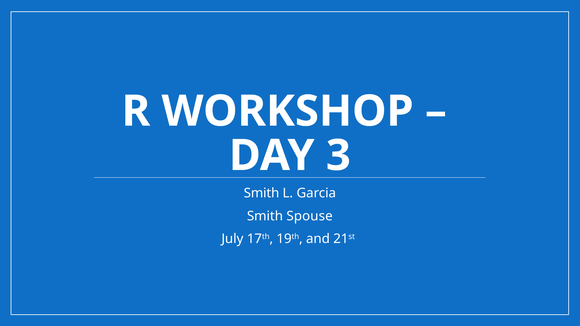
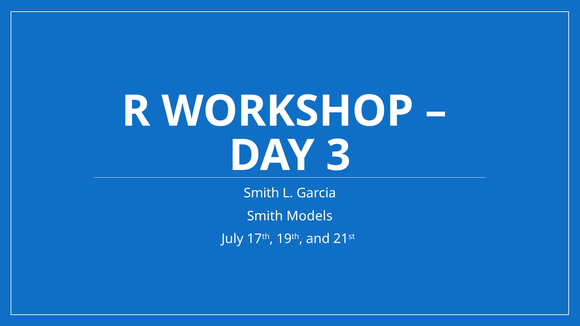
Spouse: Spouse -> Models (310, 216)
